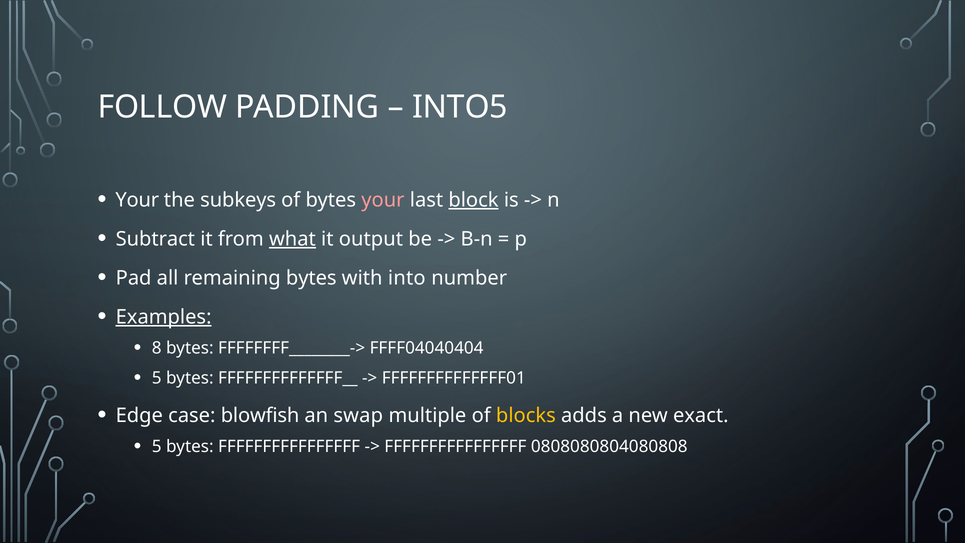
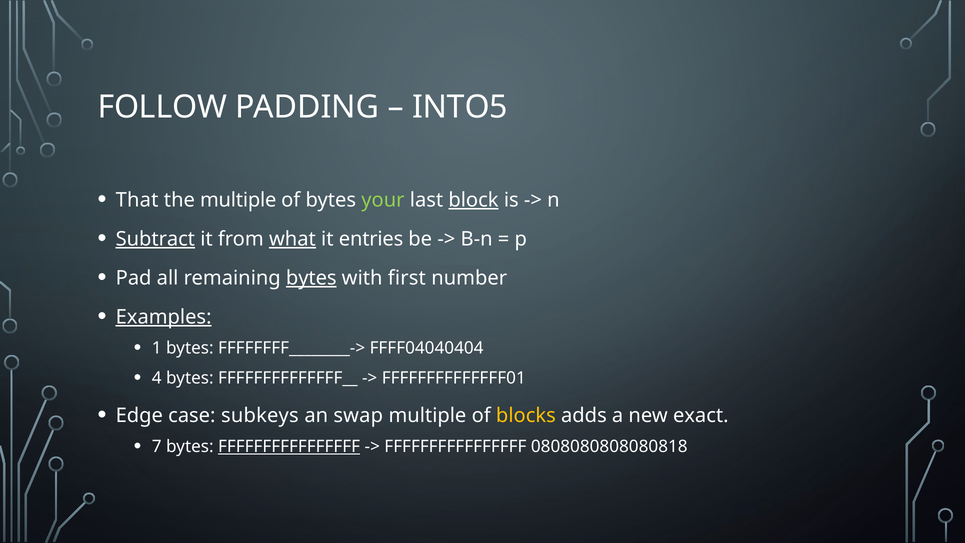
Your: Your -> That (137, 200)
the subkeys: subkeys -> multiple (238, 200)
your colour: pink -> light green (383, 200)
Subtract underline: none -> present (155, 239)
output: output -> entries (371, 239)
bytes underline: none -> present (311, 278)
into: into -> first (407, 278)
8: 8 -> 1 (157, 348)
5: 5 -> 4 (157, 378)
blowfish: blowfish -> subkeys (260, 415)
5: 5 -> 7 (157, 446)
FFFFFFFFFFFFFFFF underline: none -> present (289, 446)
0808080804080808: 0808080804080808 -> 0808080808080818 (609, 446)
